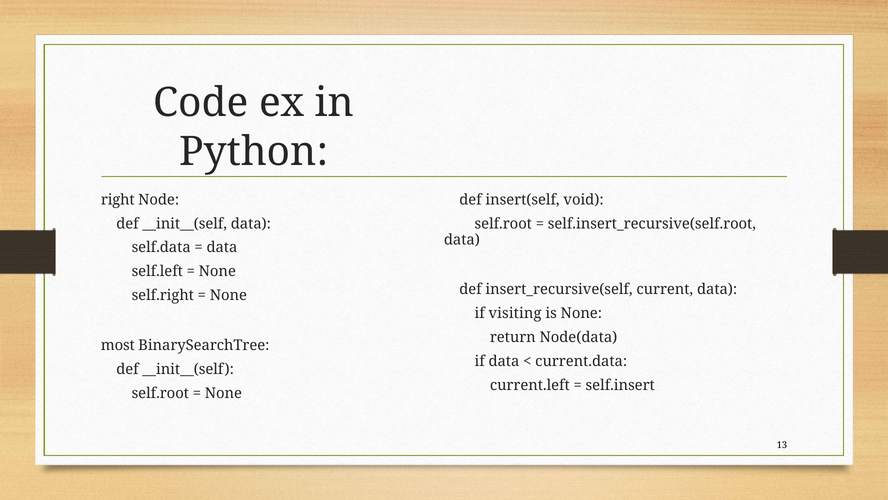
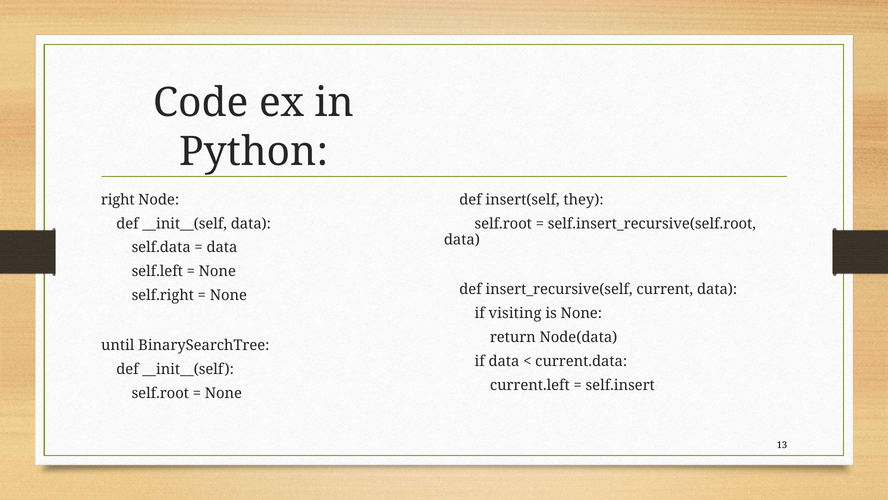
void: void -> they (584, 199)
most: most -> until (118, 345)
